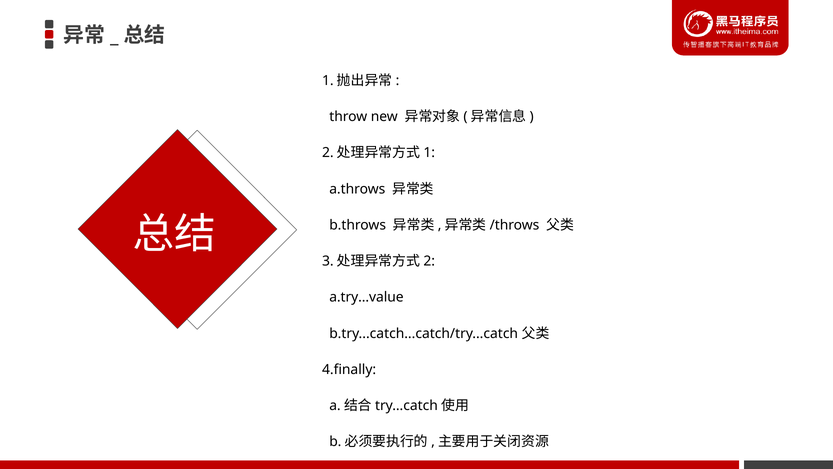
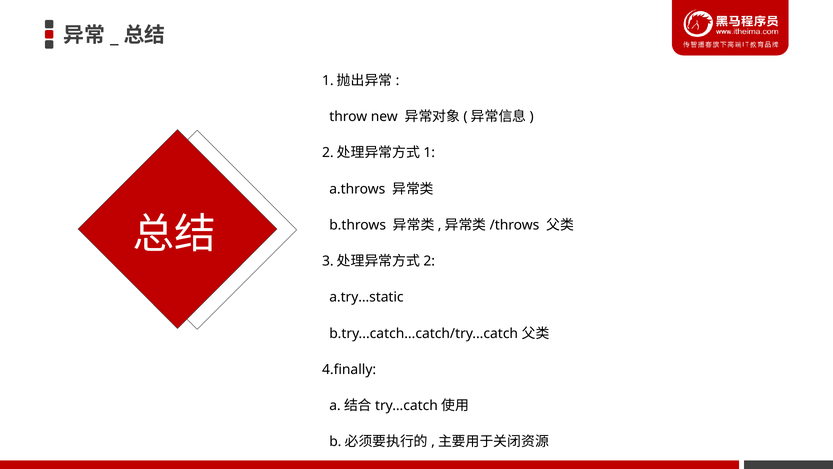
a.try...value: a.try...value -> a.try...static (366, 297)
